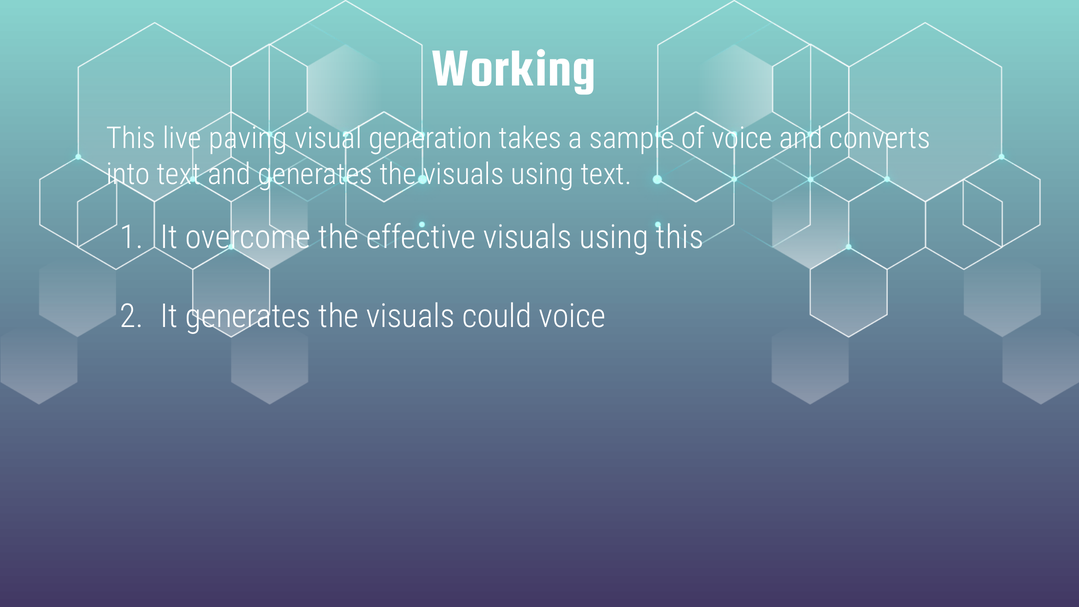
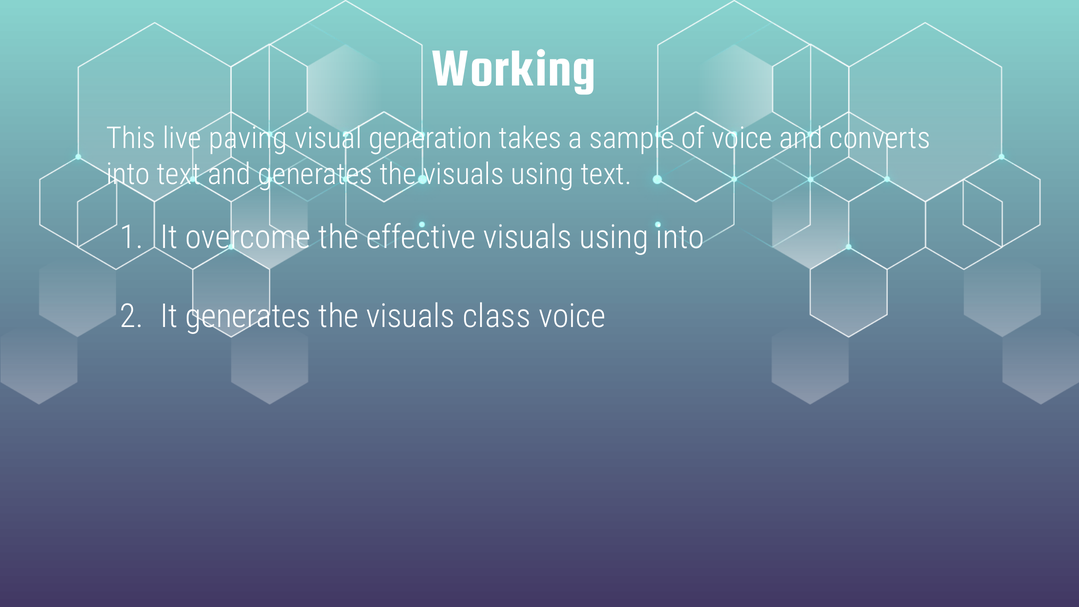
using this: this -> into (680, 237)
could: could -> class (497, 316)
